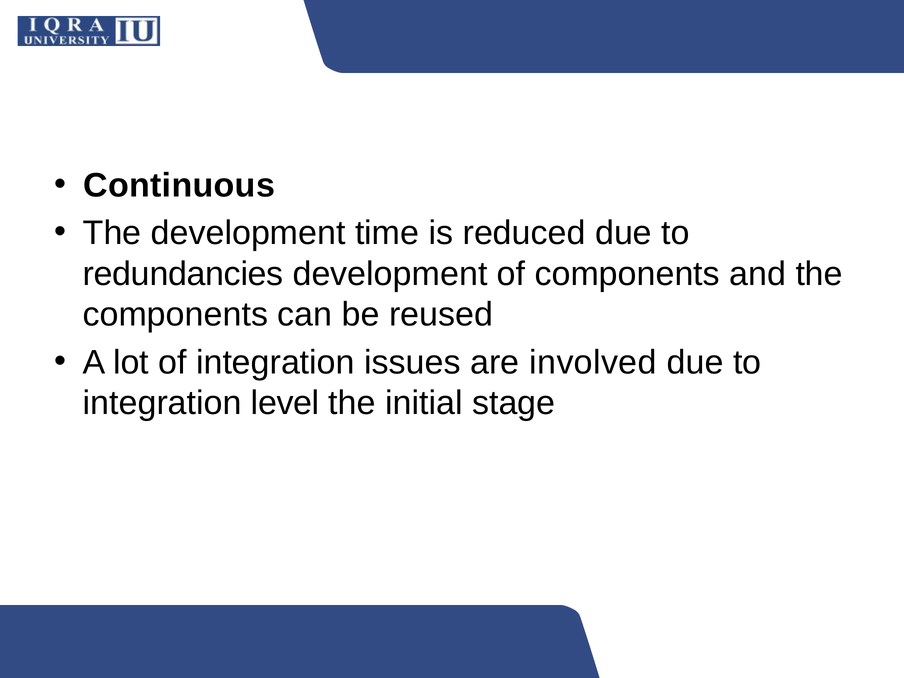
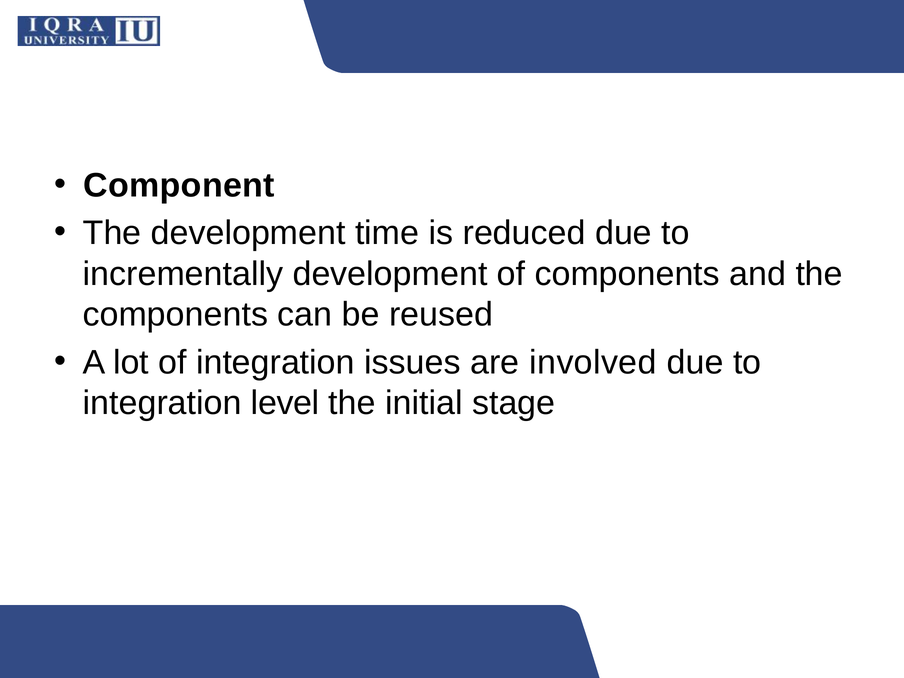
Continuous: Continuous -> Component (179, 185)
redundancies: redundancies -> incrementally (183, 274)
